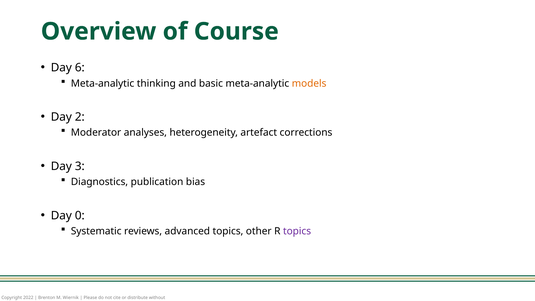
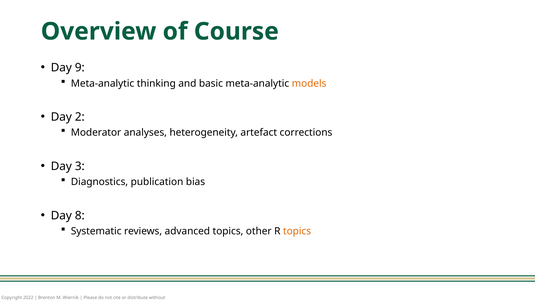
6: 6 -> 9 (80, 68)
0: 0 -> 8 (80, 215)
topics colour: purple -> orange (297, 231)
